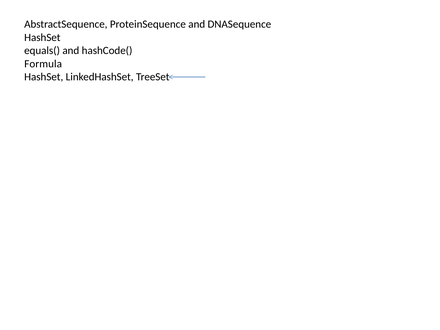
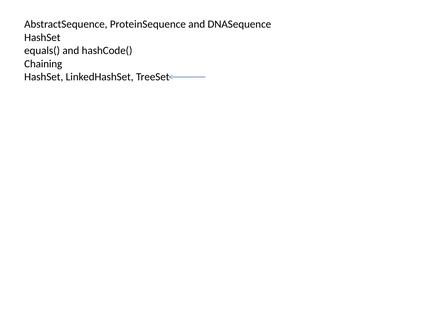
Formula: Formula -> Chaining (43, 64)
